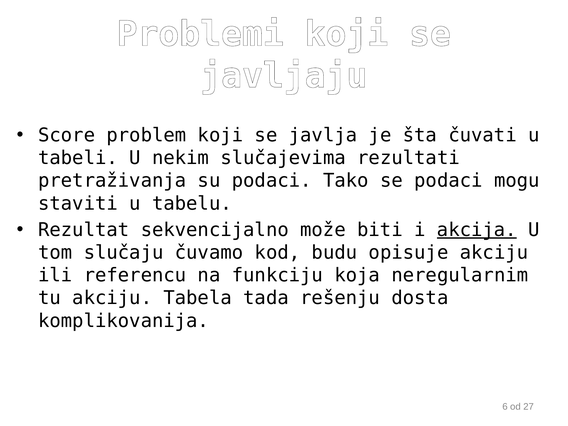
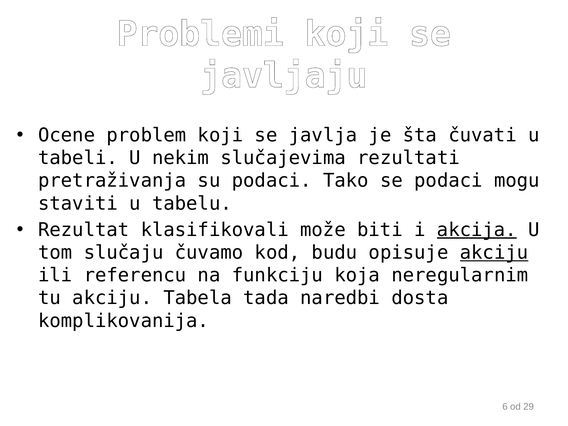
Score: Score -> Ocene (67, 135)
sekvencijalno: sekvencijalno -> klasifikovali (215, 230)
akciju underline: none -> present (494, 253)
rešenju: rešenju -> naredbi (340, 298)
27: 27 -> 29 (529, 407)
